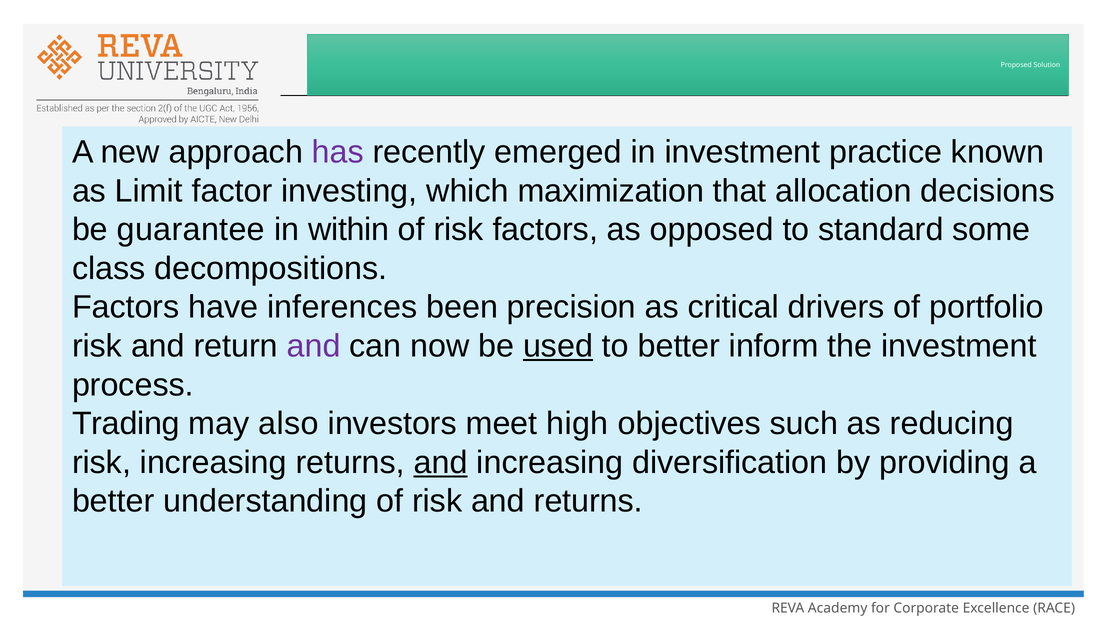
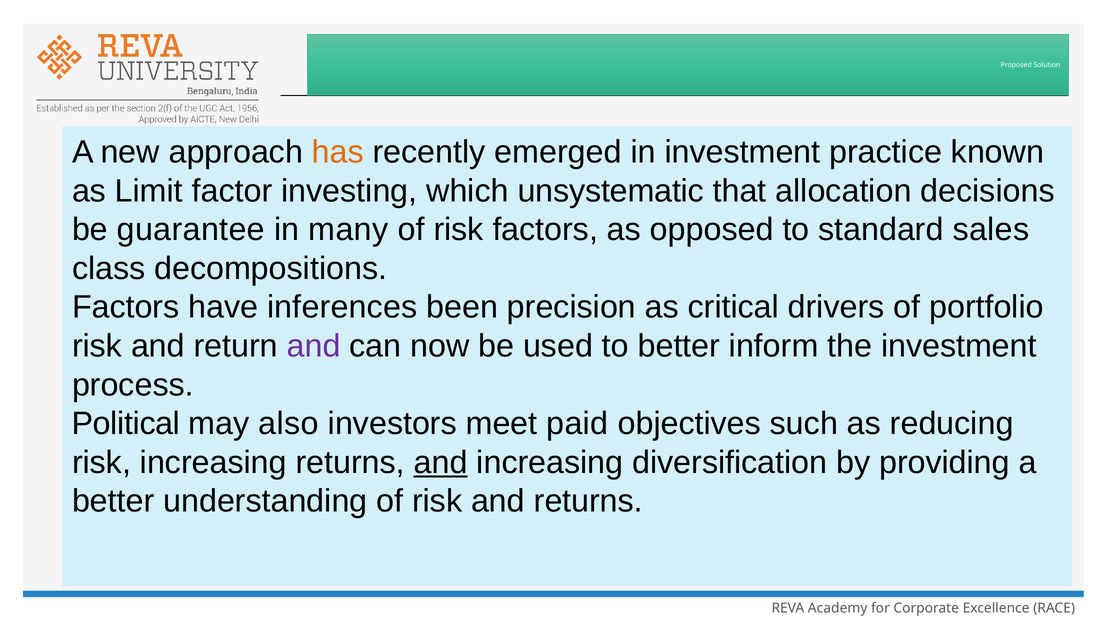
has colour: purple -> orange (338, 152)
maximization: maximization -> unsystematic (611, 191)
within: within -> many (348, 230)
some: some -> sales (991, 230)
used underline: present -> none (558, 346)
Trading: Trading -> Political (126, 423)
high: high -> paid (577, 423)
